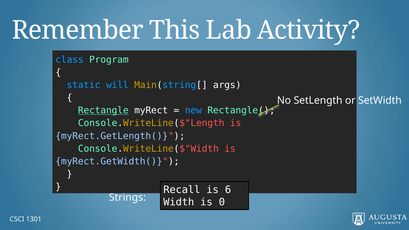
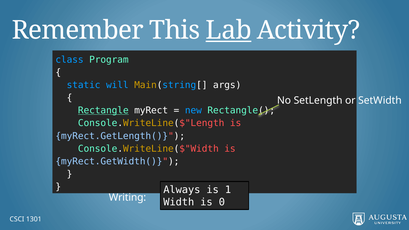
Lab underline: none -> present (229, 30)
Recall: Recall -> Always (182, 190)
6: 6 -> 1 (228, 190)
Strings: Strings -> Writing (127, 198)
